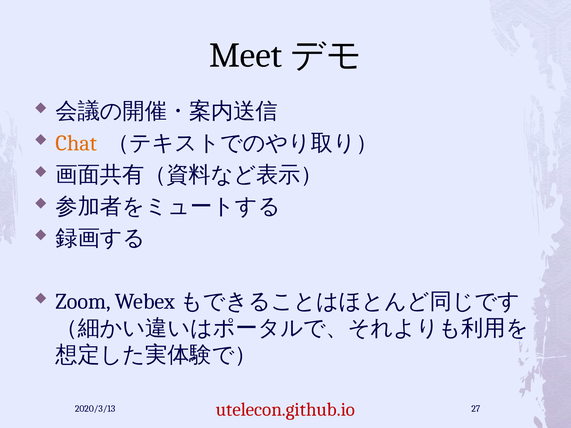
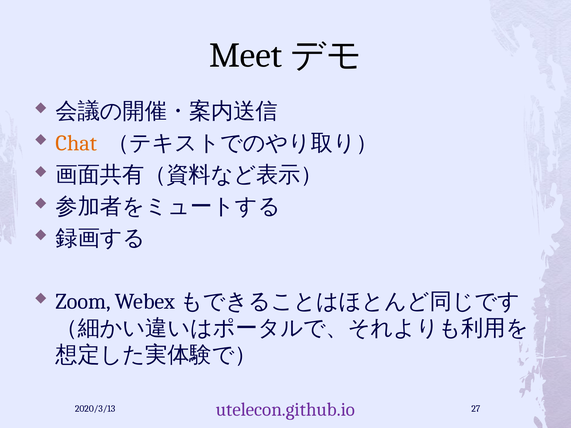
utelecon.github.io colour: red -> purple (285, 410)
